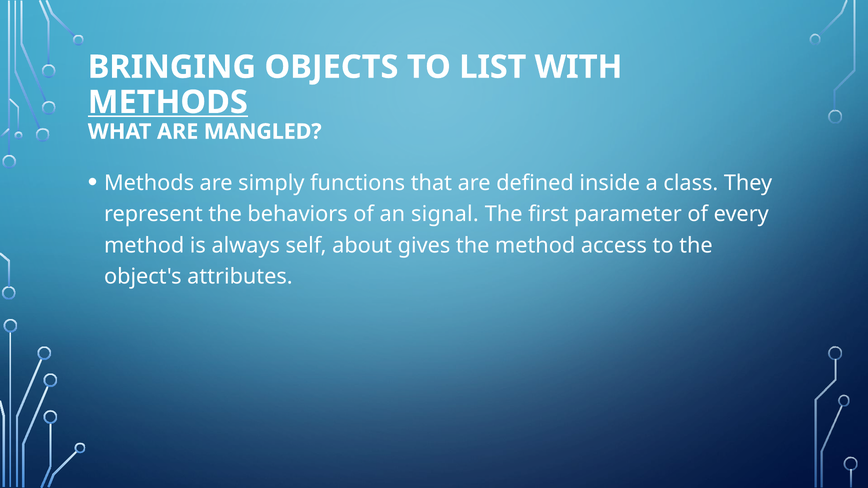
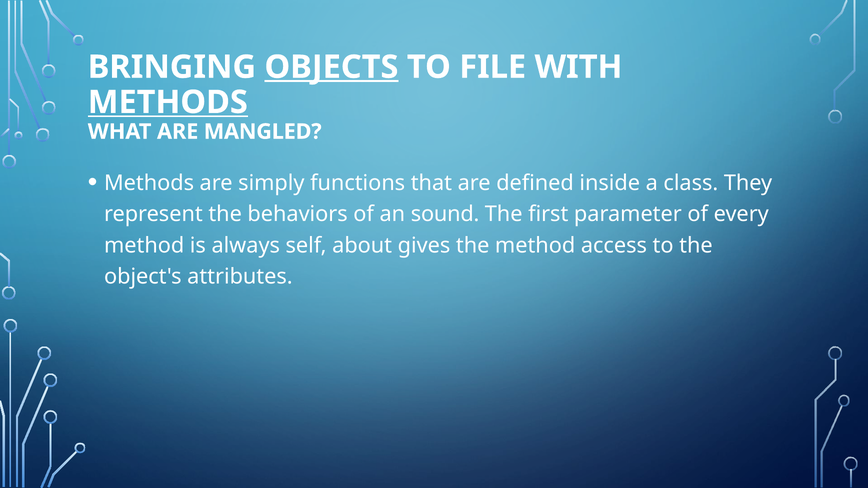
OBJECTS underline: none -> present (331, 67)
LIST: LIST -> FILE (493, 67)
signal: signal -> sound (445, 214)
